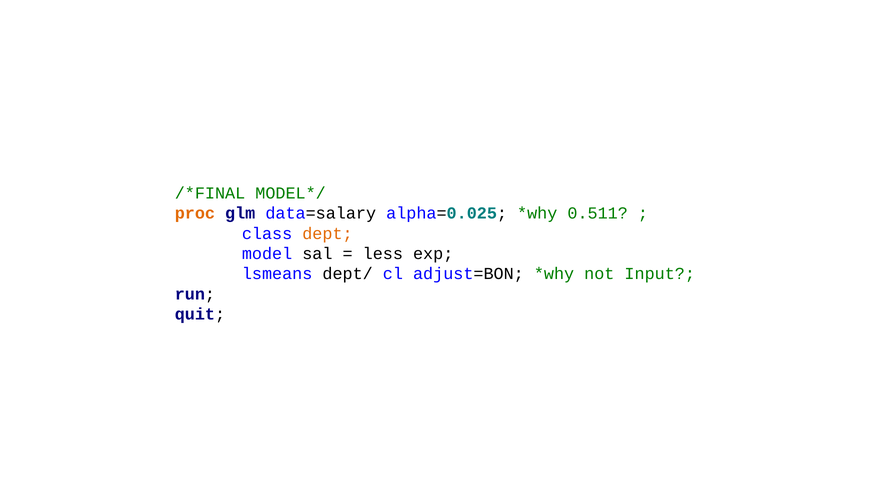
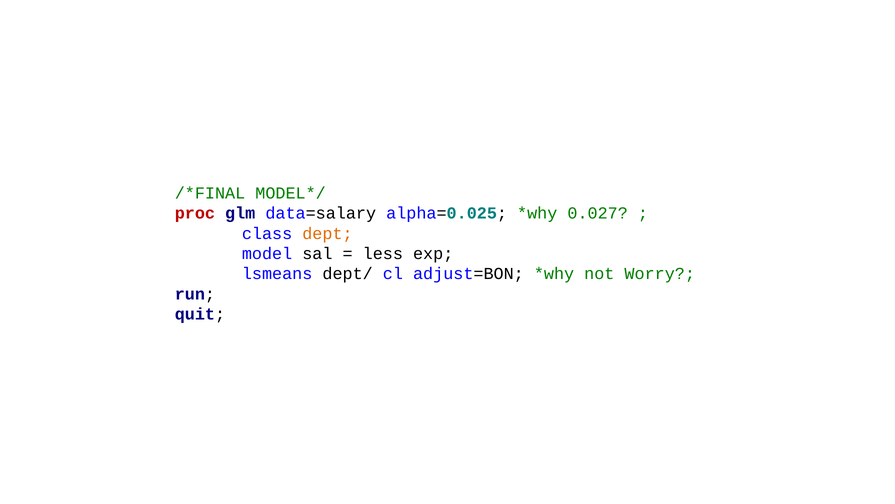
proc colour: orange -> red (195, 213)
0.511: 0.511 -> 0.027 (598, 213)
Input: Input -> Worry (660, 274)
